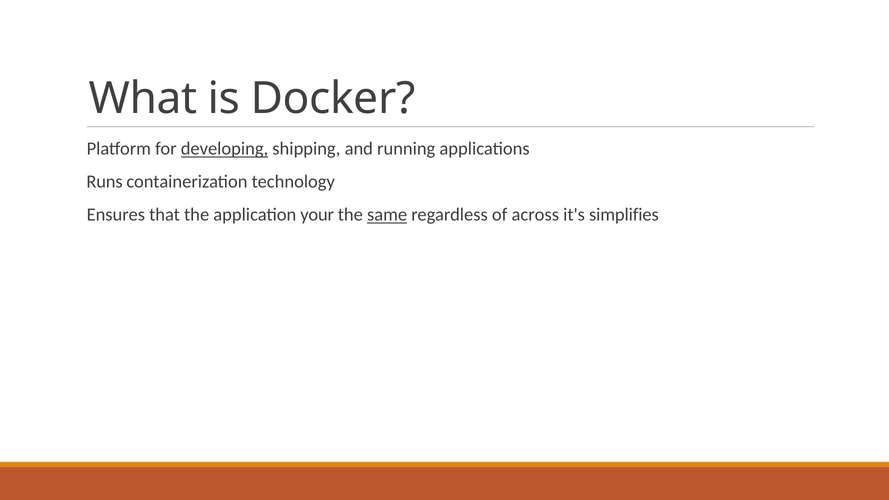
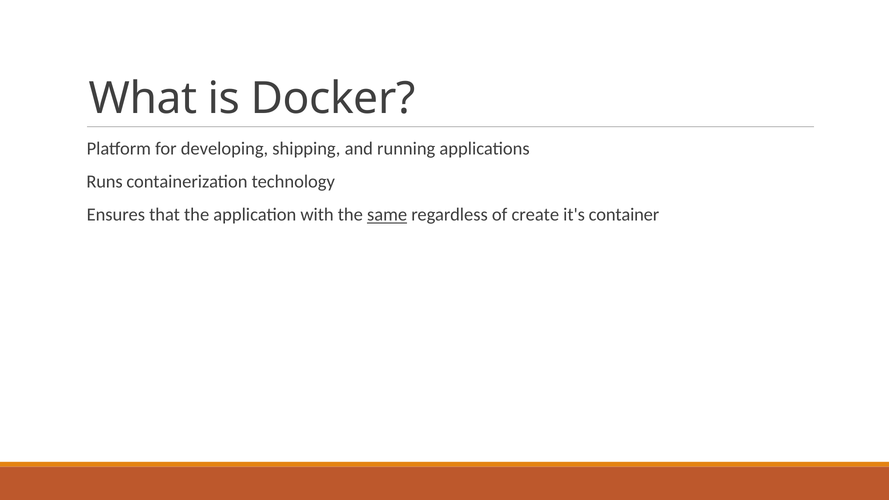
developing underline: present -> none (224, 149)
your: your -> with (317, 215)
across: across -> create (535, 215)
simplifies: simplifies -> container (624, 215)
